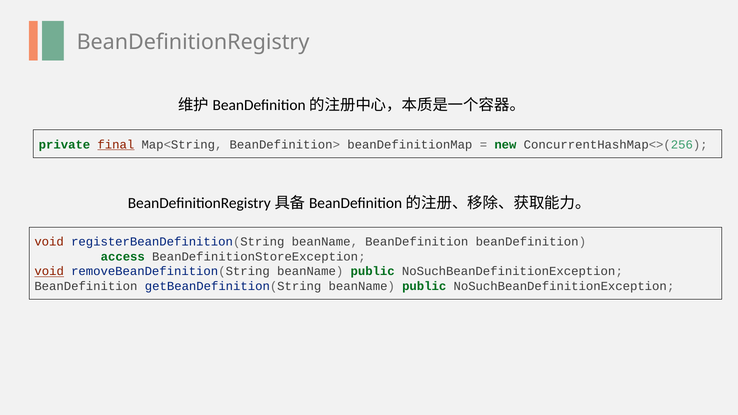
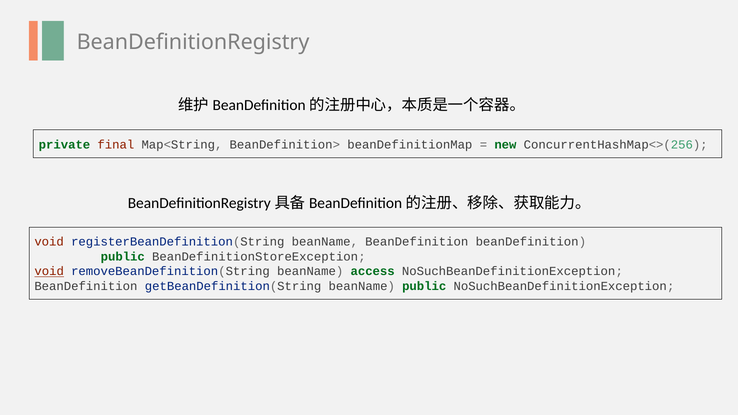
final underline: present -> none (116, 145)
access: access -> public (123, 257)
removeBeanDefinition(String beanName public: public -> access (373, 272)
